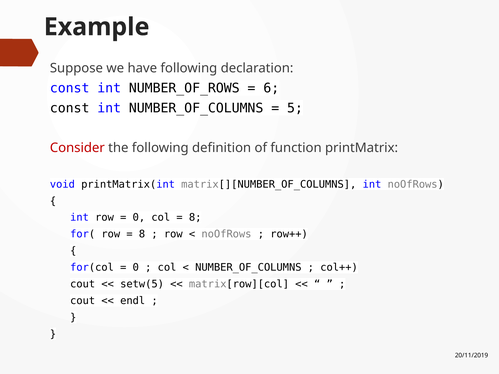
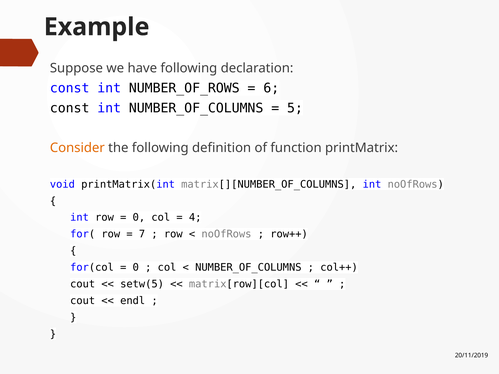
Consider colour: red -> orange (77, 148)
8: 8 -> 4 (195, 218)
8: 8 -> 7 (142, 234)
